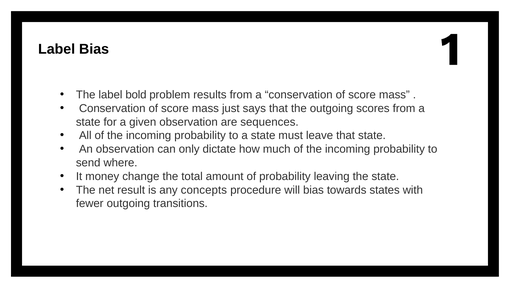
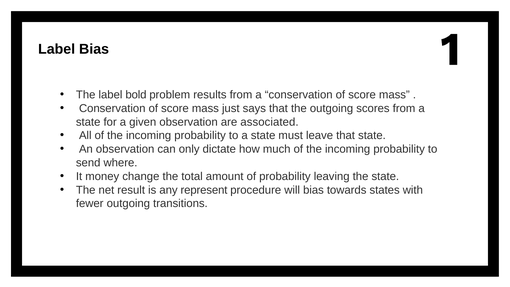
sequences: sequences -> associated (269, 122)
concepts: concepts -> represent (204, 190)
